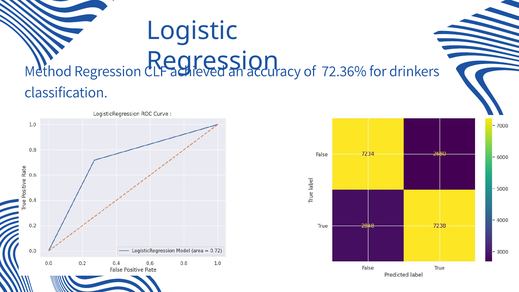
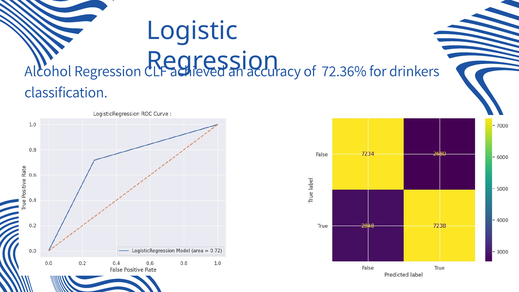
Method: Method -> Alcohol (48, 71)
